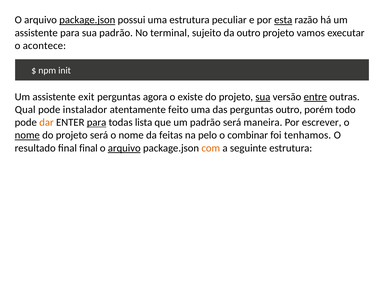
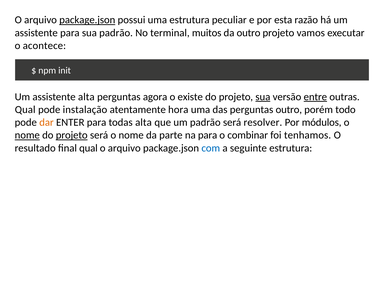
esta underline: present -> none (283, 20)
sujeito: sujeito -> muitos (207, 33)
assistente exit: exit -> alta (86, 97)
instalador: instalador -> instalação (85, 110)
feito: feito -> hora (178, 110)
para underline: present -> none (97, 122)
todas lista: lista -> alta (143, 122)
maneira: maneira -> resolver (263, 122)
escrever: escrever -> módulos (322, 122)
projeto underline: none -> present (72, 135)
feitas: feitas -> parte (171, 135)
na pelo: pelo -> para (208, 135)
final final: final -> qual (88, 148)
arquivo underline: present -> none (124, 148)
com colour: orange -> blue (211, 148)
